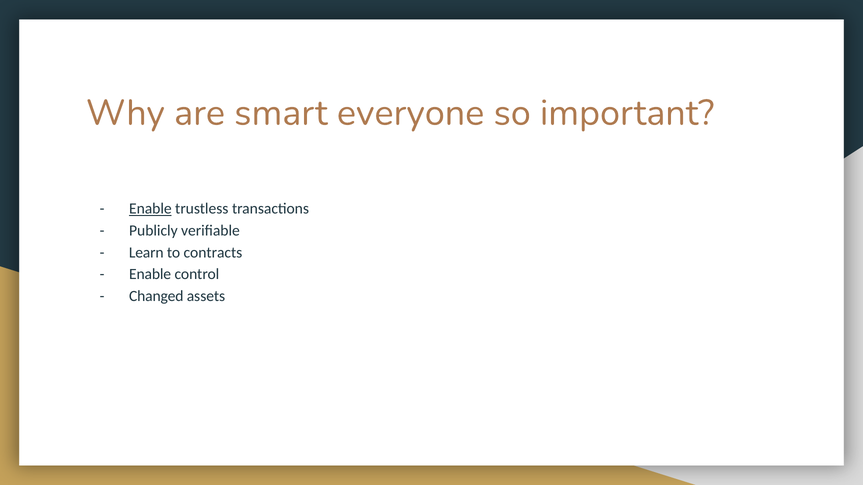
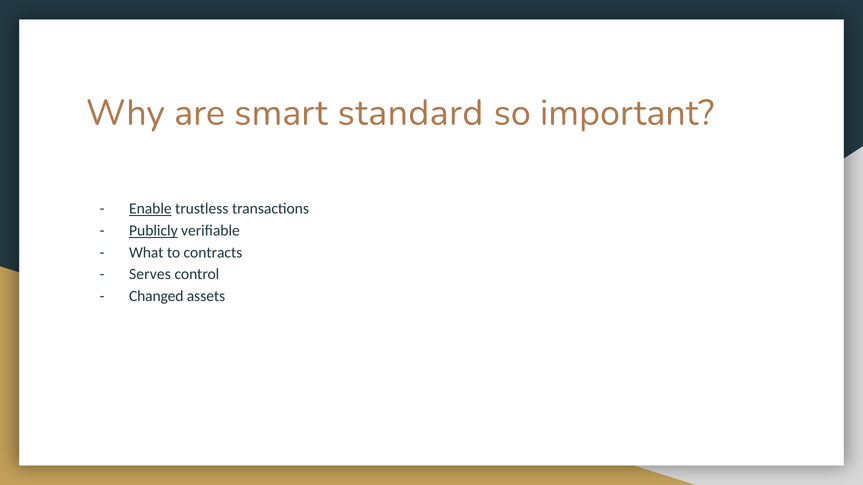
everyone: everyone -> standard (410, 113)
Publicly underline: none -> present (153, 231)
Learn: Learn -> What (146, 253)
Enable: Enable -> Serves (150, 274)
